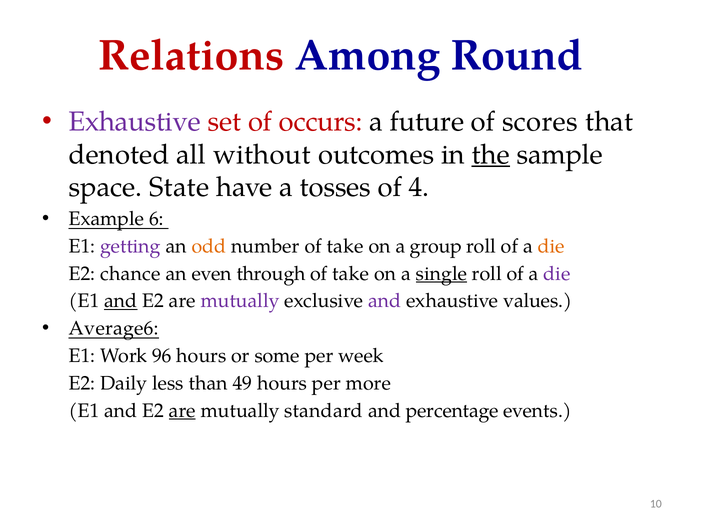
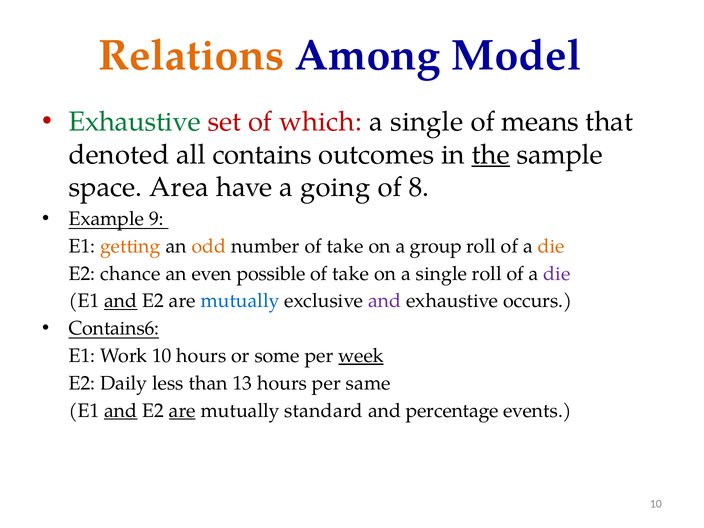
Relations colour: red -> orange (191, 56)
Round: Round -> Model (516, 56)
Exhaustive colour: purple -> green (135, 122)
occurs: occurs -> which (321, 122)
future: future -> single (427, 122)
scores: scores -> means (540, 122)
without: without -> contains (262, 154)
State: State -> Area (179, 187)
tosses: tosses -> going (335, 187)
4: 4 -> 8 (419, 187)
6: 6 -> 9 (156, 219)
getting colour: purple -> orange (130, 246)
through: through -> possible (271, 274)
single underline: present -> none (441, 274)
mutually colour: purple -> blue (240, 301)
values: values -> occurs (538, 301)
Average6: Average6 -> Contains6 (114, 328)
Work 96: 96 -> 10 (162, 356)
week underline: none -> present (361, 356)
49: 49 -> 13 (242, 383)
more: more -> same (368, 383)
and underline: none -> present (121, 411)
